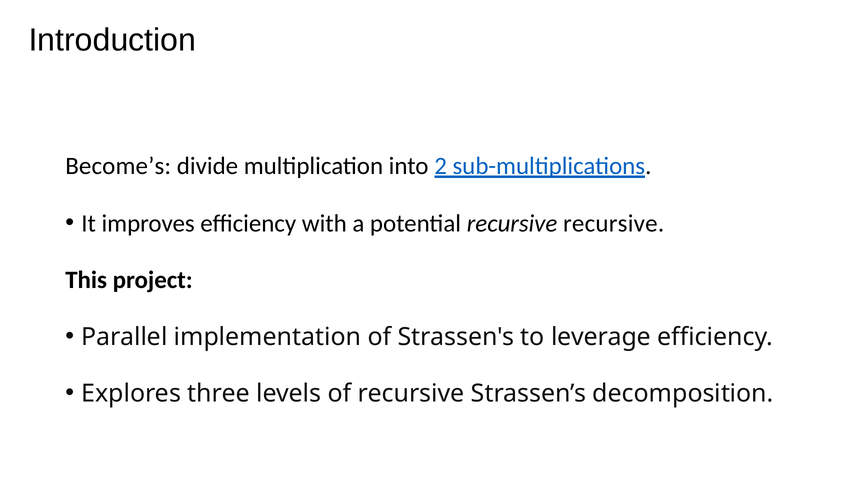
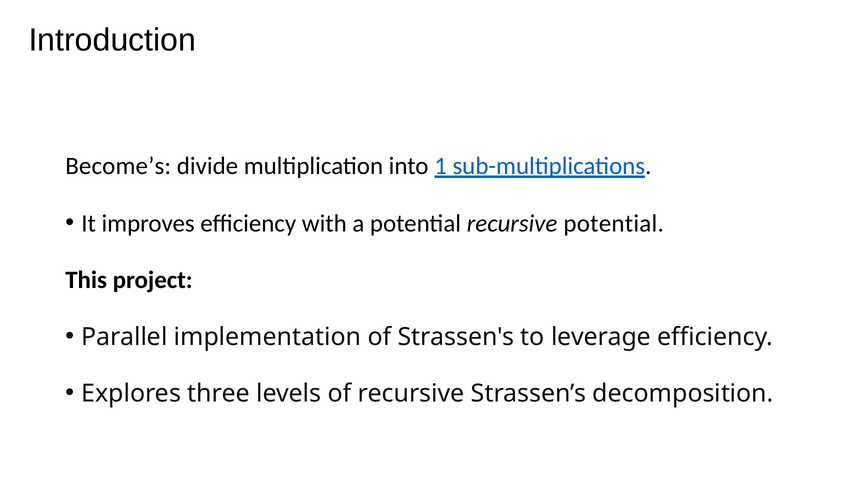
2: 2 -> 1 (441, 166)
recursive recursive: recursive -> potential (614, 224)
